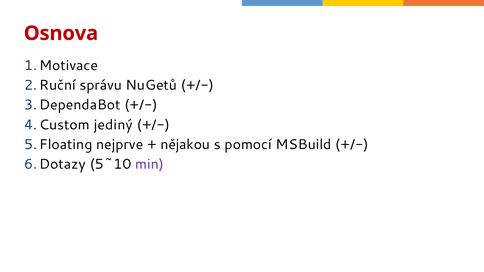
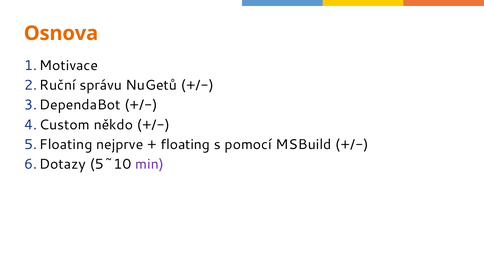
Osnova colour: red -> orange (61, 33)
jediný: jediný -> někdo (113, 125)
nějakou: nějakou -> floating (185, 145)
